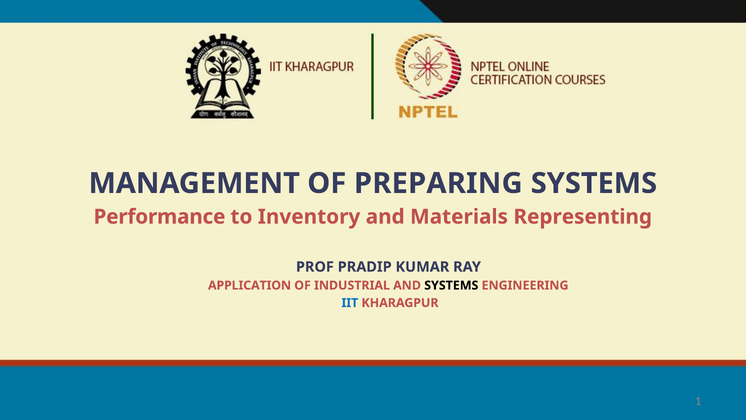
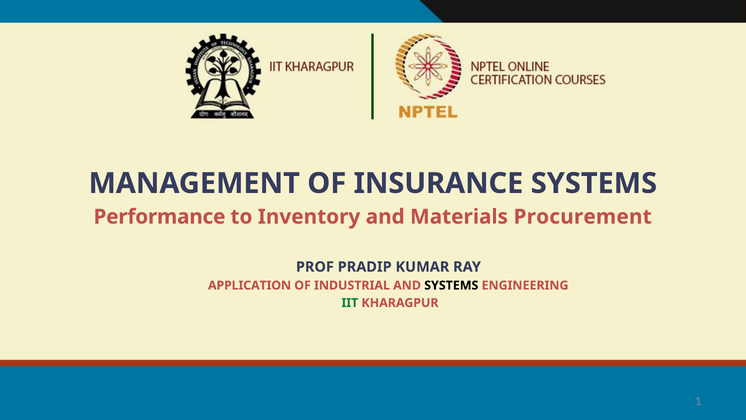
PREPARING: PREPARING -> INSURANCE (439, 183)
Representing: Representing -> Procurement (583, 217)
IIT colour: blue -> green (350, 303)
